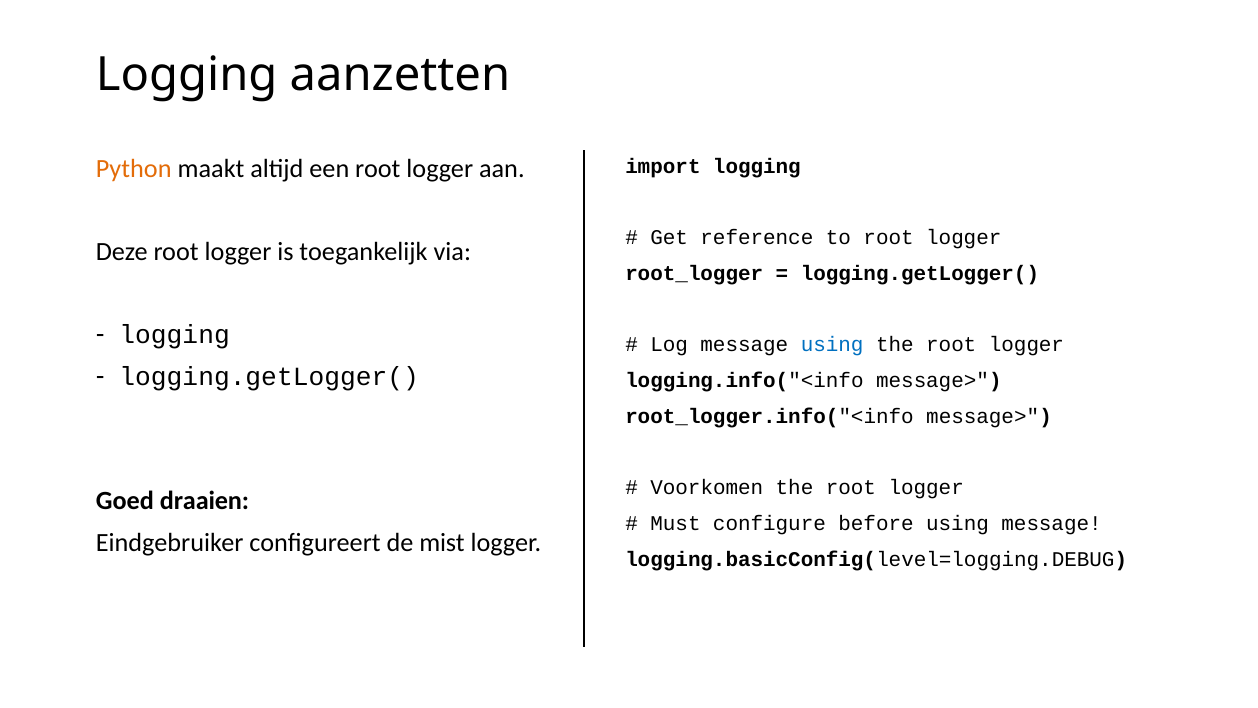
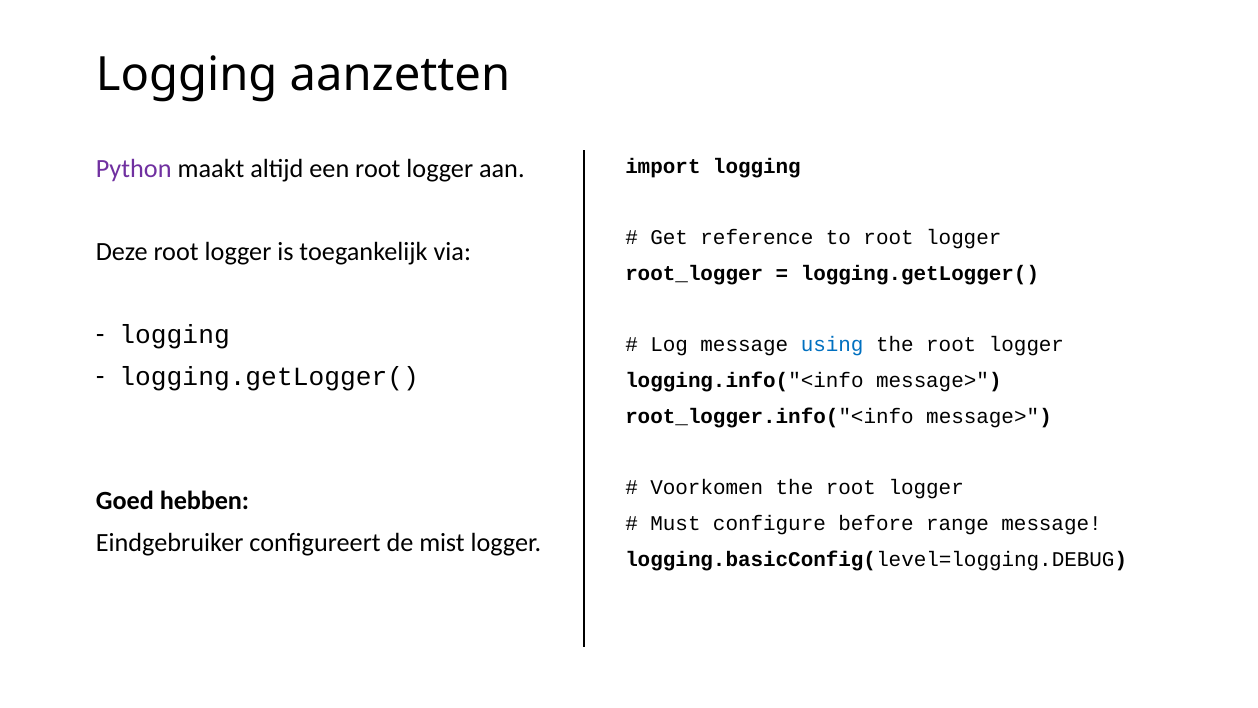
Python colour: orange -> purple (134, 169)
draaien: draaien -> hebben (204, 501)
before using: using -> range (958, 523)
